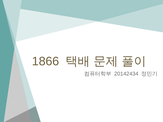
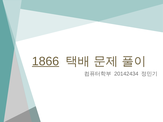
1866 underline: none -> present (46, 61)
